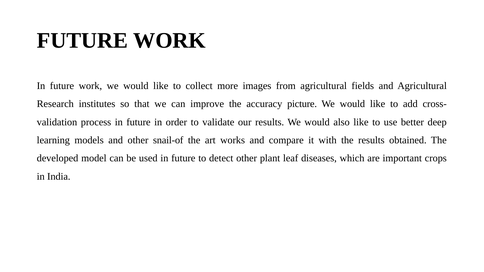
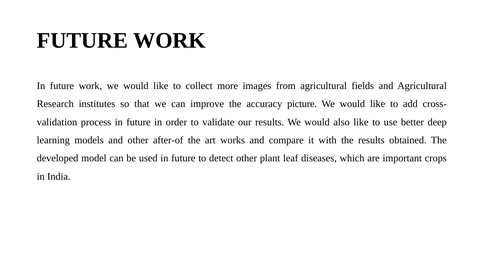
snail-of: snail-of -> after-of (168, 140)
